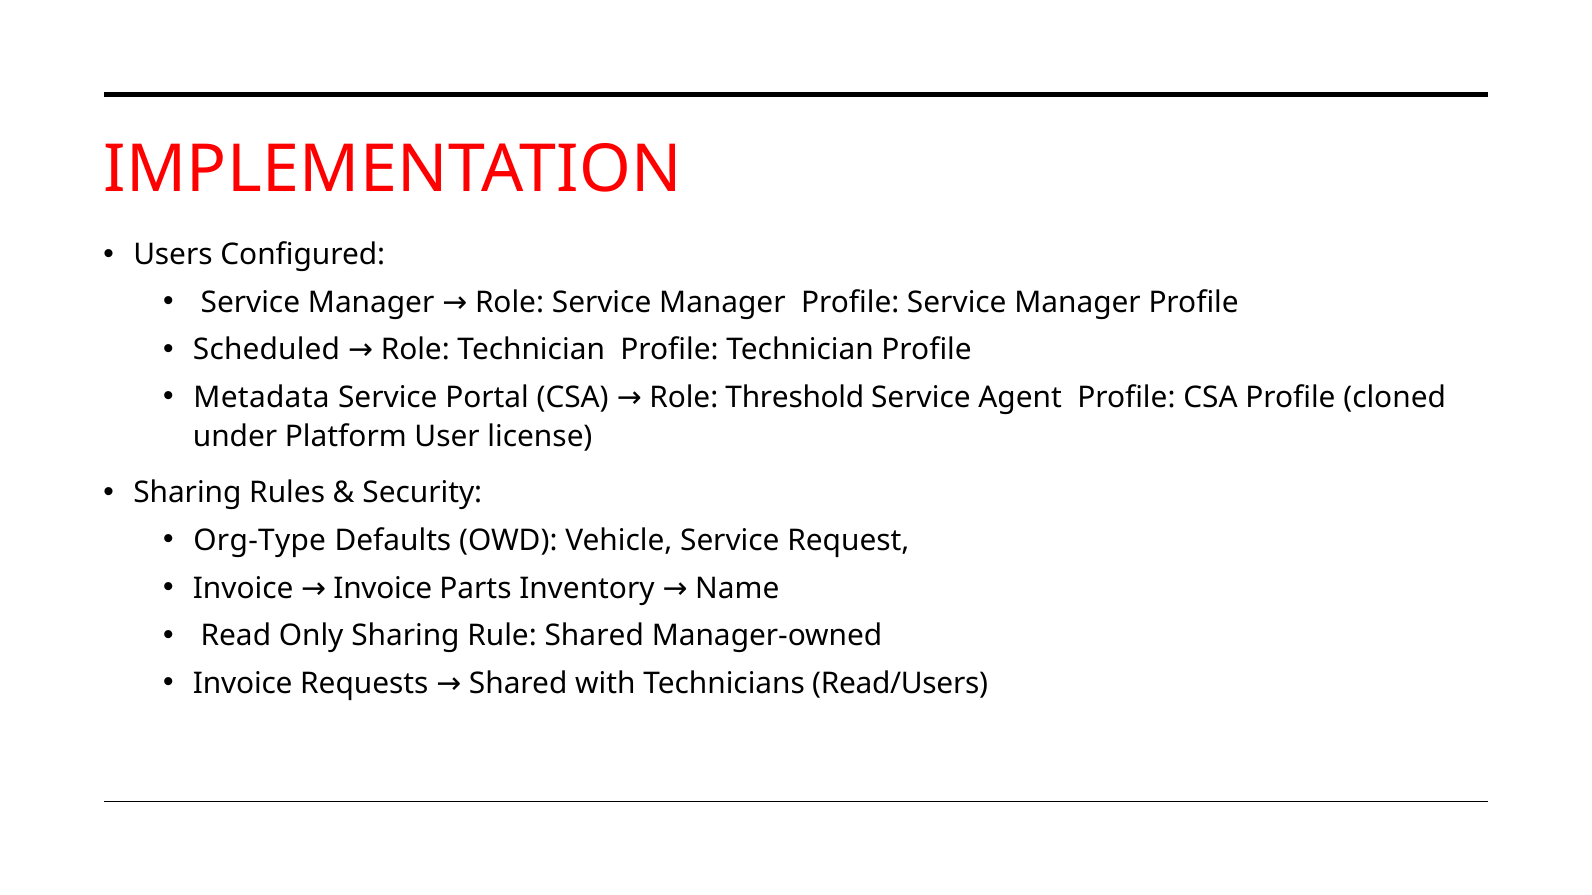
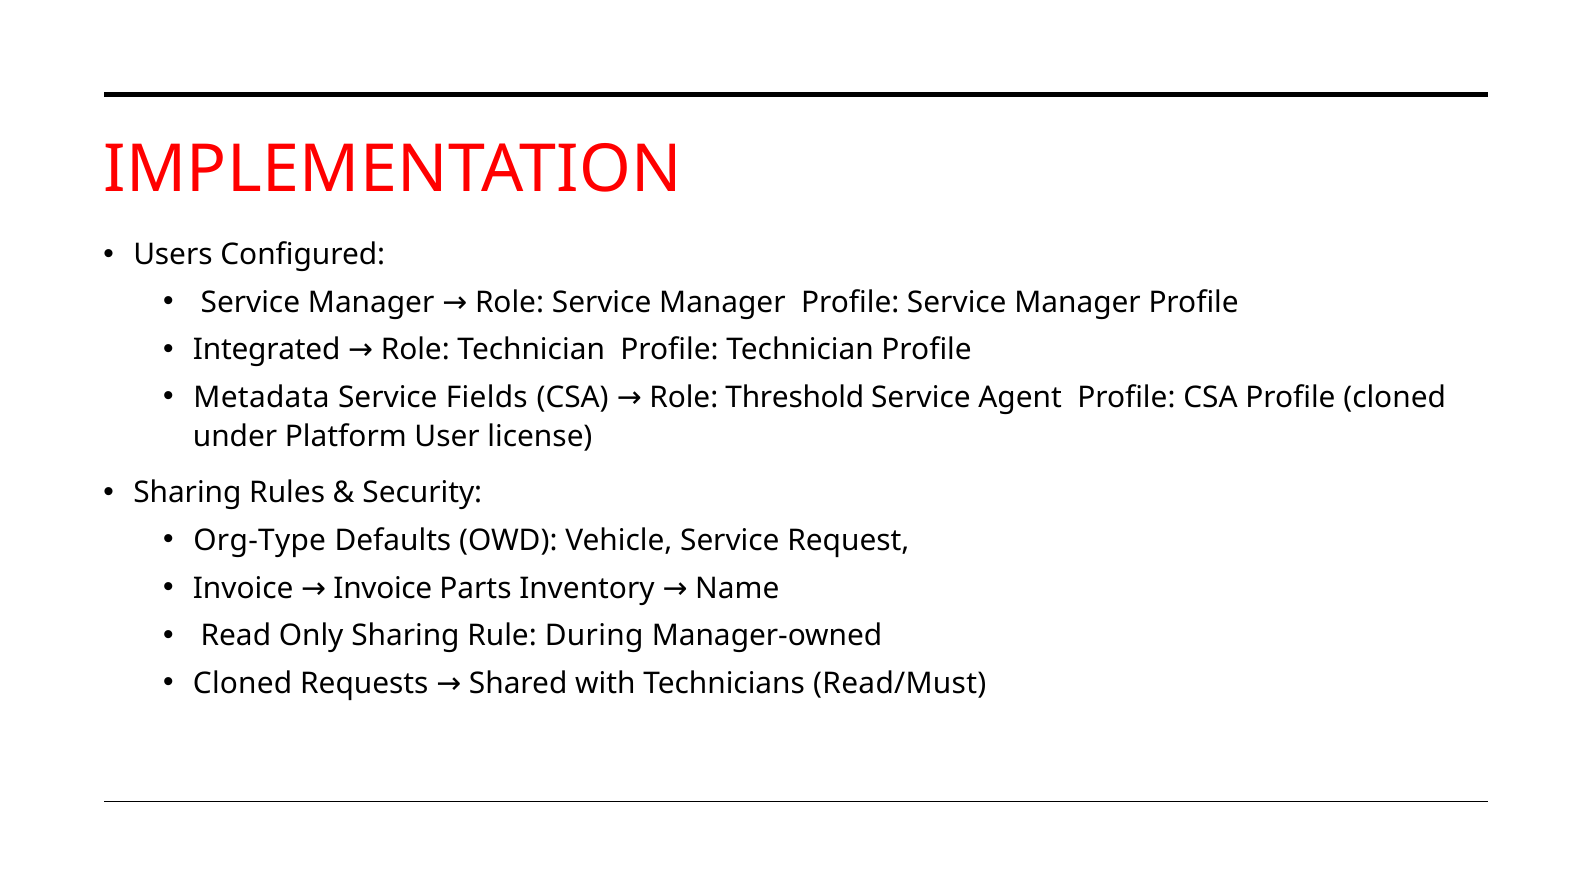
Scheduled: Scheduled -> Integrated (267, 350)
Portal: Portal -> Fields (487, 398)
Rule Shared: Shared -> During (594, 636)
Invoice: Invoice -> Cloned (243, 684)
Read/Users: Read/Users -> Read/Must (900, 684)
